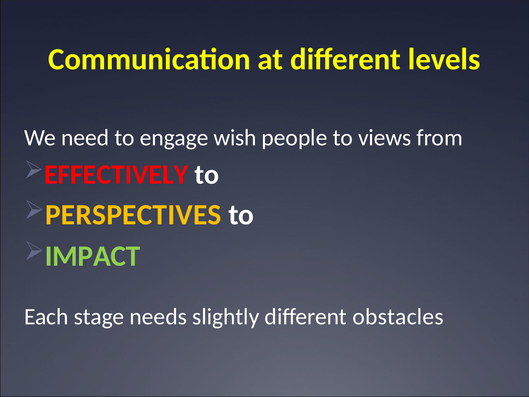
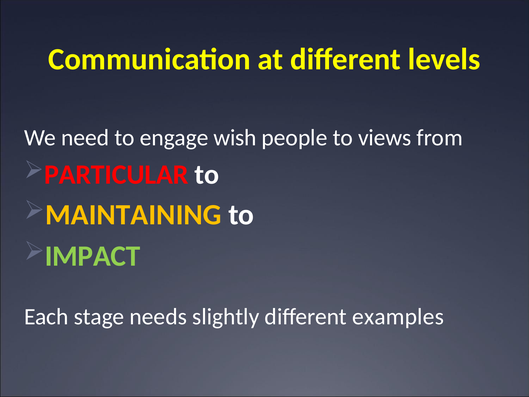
EFFECTIVELY: EFFECTIVELY -> PARTICULAR (116, 174)
PERSPECTIVES: PERSPECTIVES -> MAINTAINING (133, 215)
obstacles: obstacles -> examples (398, 317)
